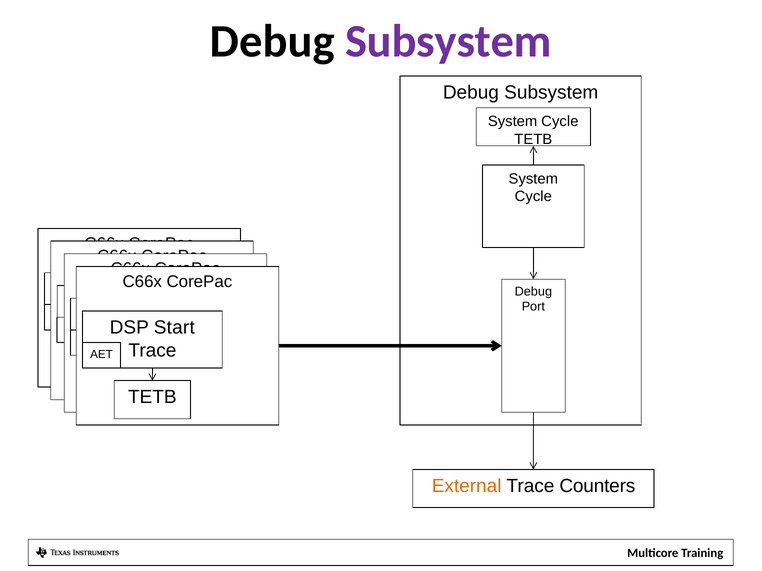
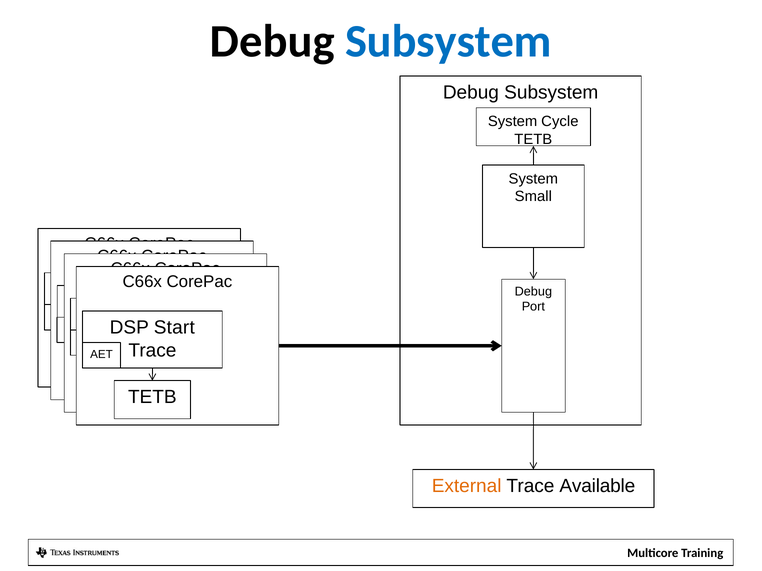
Subsystem colour: purple -> blue (448, 41)
Cycle: Cycle -> Small (533, 197)
Counters: Counters -> Available (597, 486)
